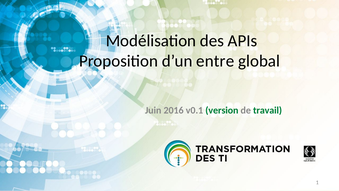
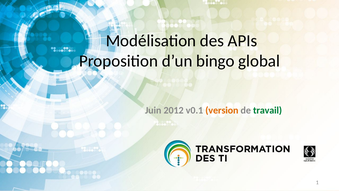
entre: entre -> bingo (215, 61)
2016: 2016 -> 2012 (174, 110)
version colour: green -> orange (222, 110)
